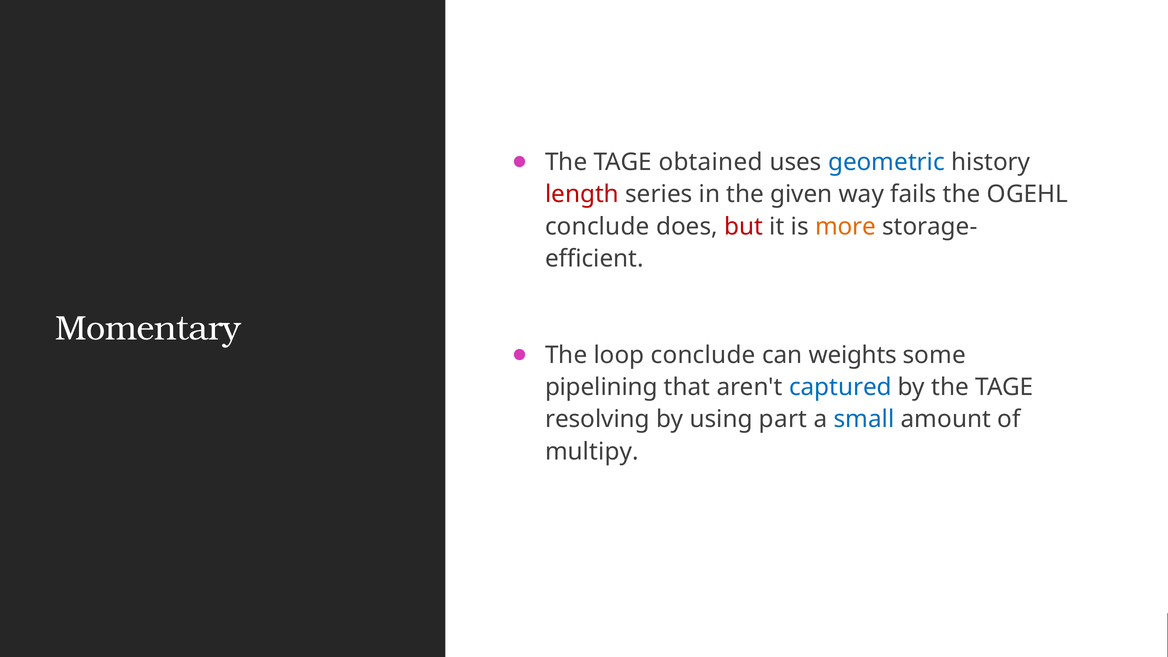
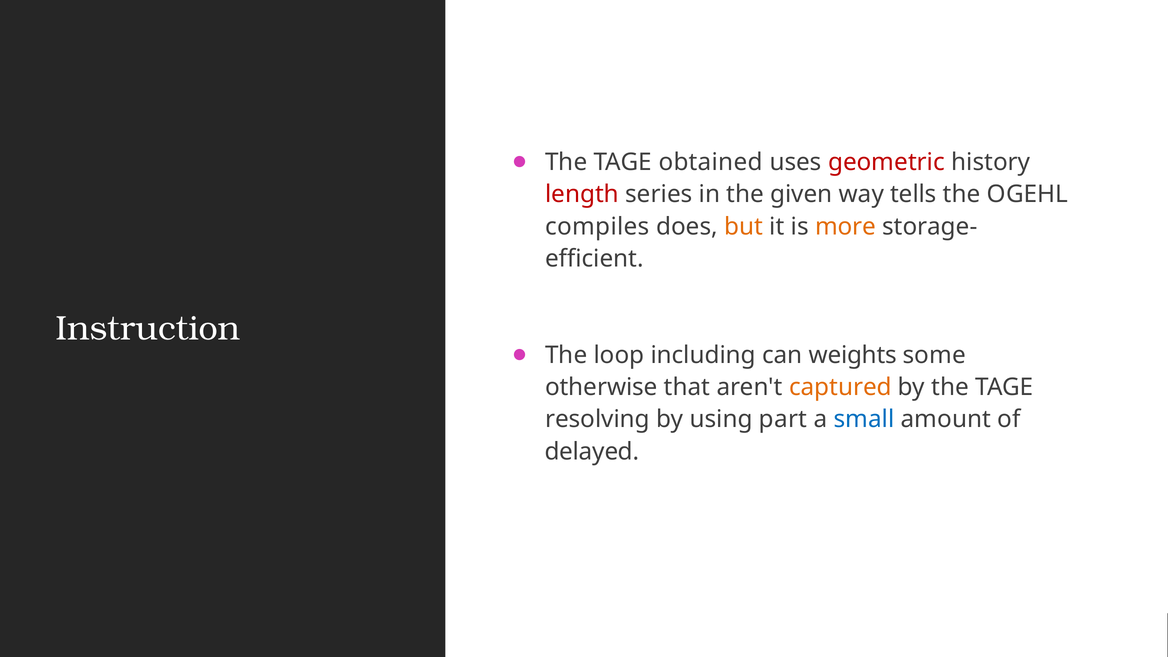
geometric colour: blue -> red (886, 162)
fails: fails -> tells (913, 194)
conclude: conclude -> compiles (597, 227)
but colour: red -> orange (744, 227)
Momentary: Momentary -> Instruction (148, 328)
loop conclude: conclude -> including (703, 355)
pipelining: pipelining -> otherwise (601, 387)
captured colour: blue -> orange (840, 387)
multipy: multipy -> delayed (592, 452)
